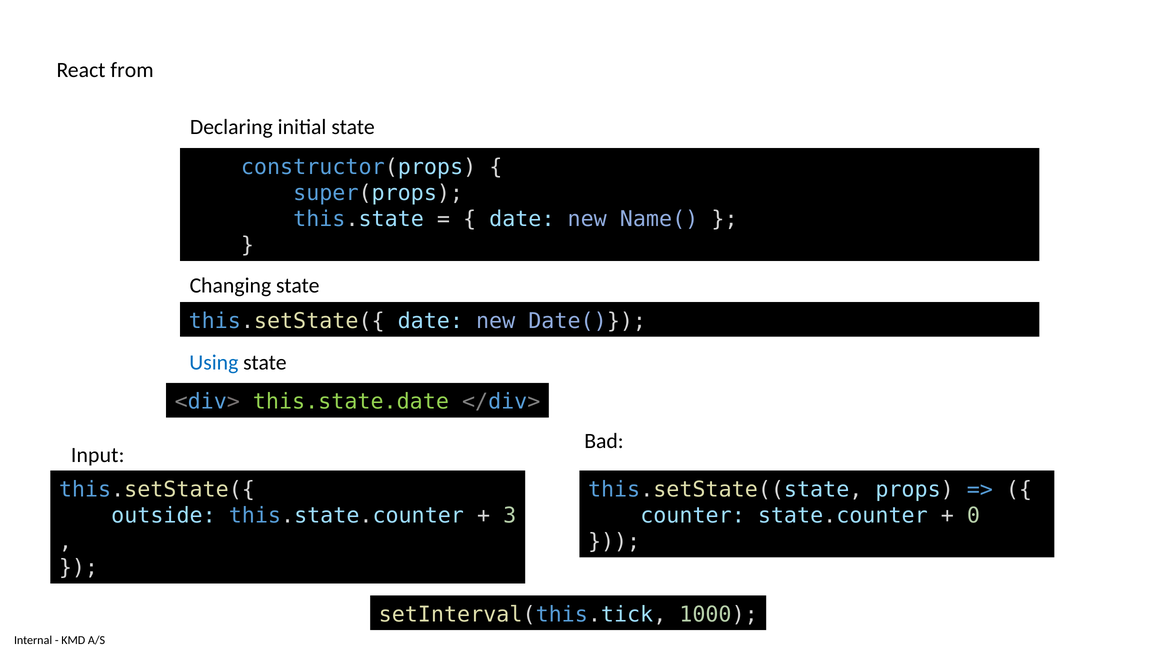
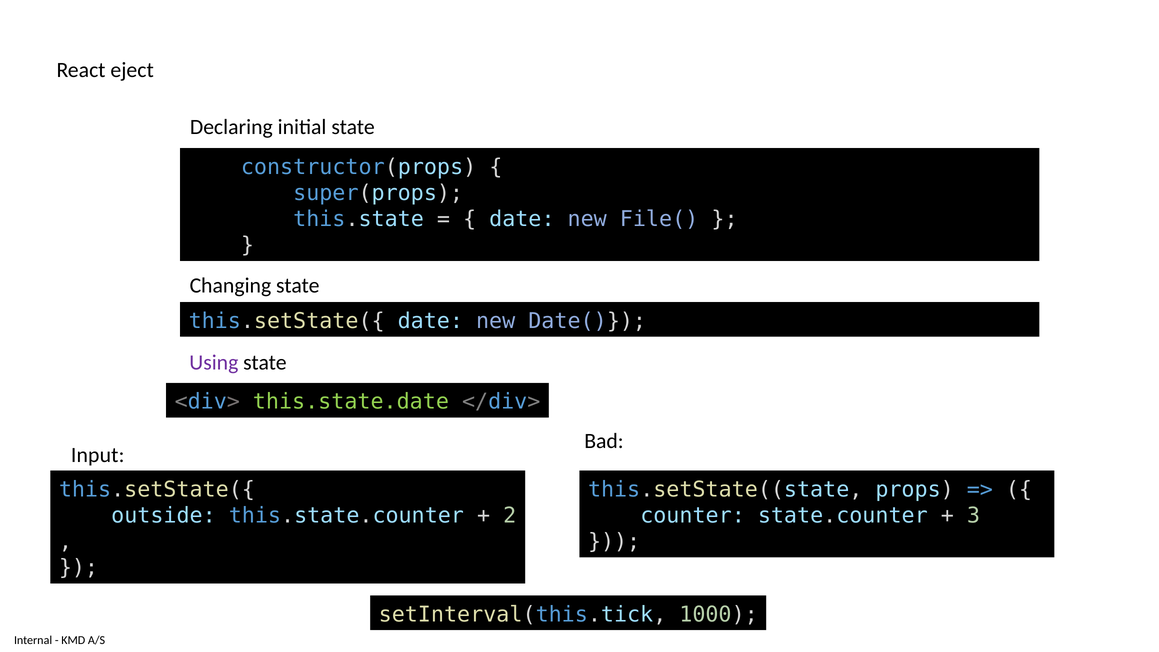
from: from -> eject (132, 70)
Name(: Name( -> File( (659, 219)
Using colour: blue -> purple (214, 362)
3: 3 -> 2 (510, 515)
0: 0 -> 3 (973, 515)
